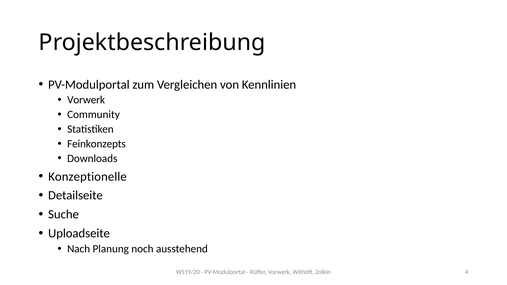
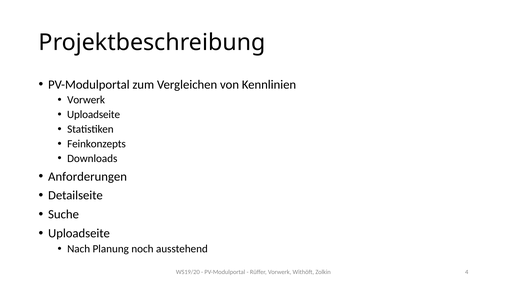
Community: Community -> Uploadseite (94, 115)
Konzeptionelle: Konzeptionelle -> Anforderungen (88, 177)
